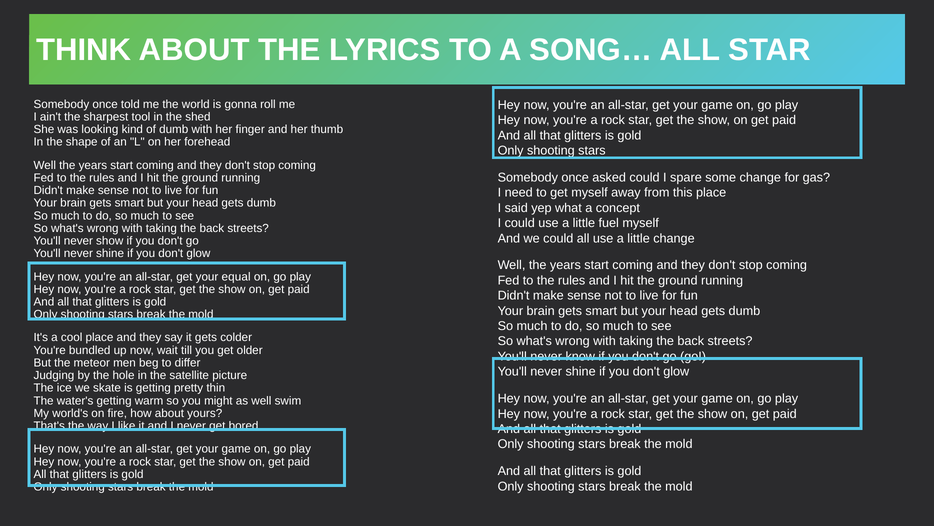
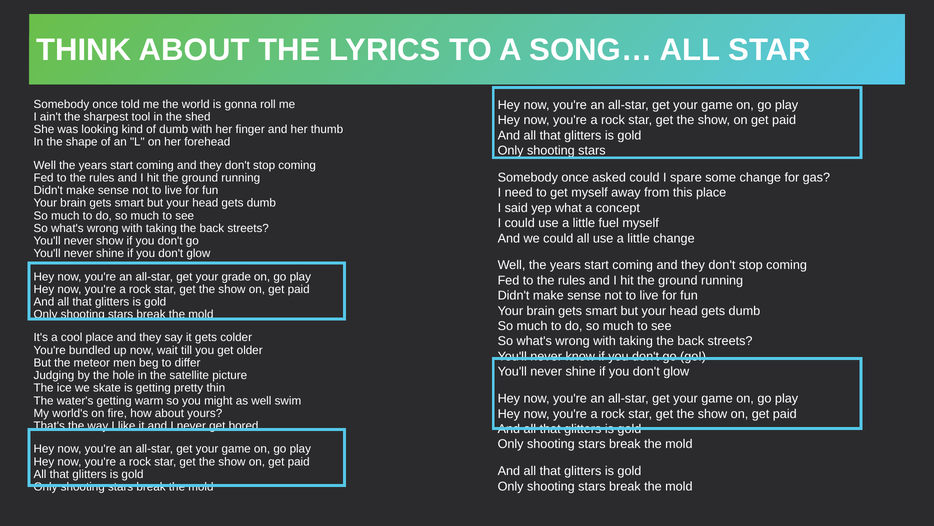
equal: equal -> grade (236, 276)
